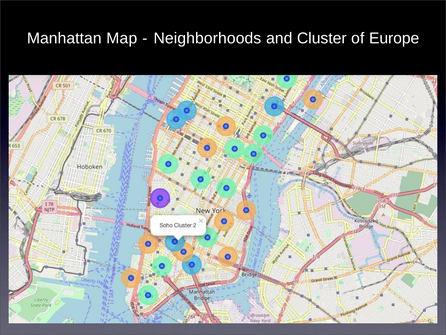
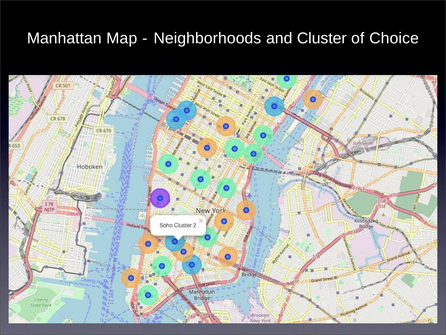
Europe: Europe -> Choice (394, 38)
